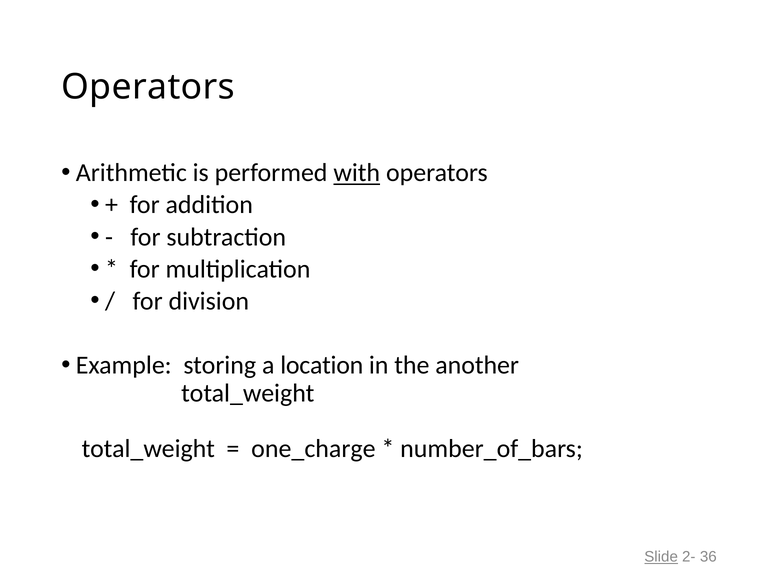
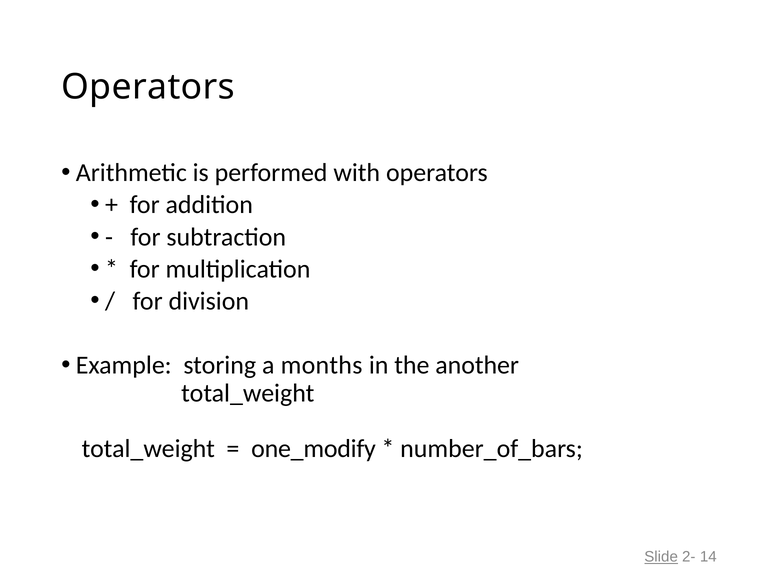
with underline: present -> none (357, 173)
location: location -> months (322, 365)
one_charge: one_charge -> one_modify (314, 449)
36: 36 -> 14 (708, 557)
